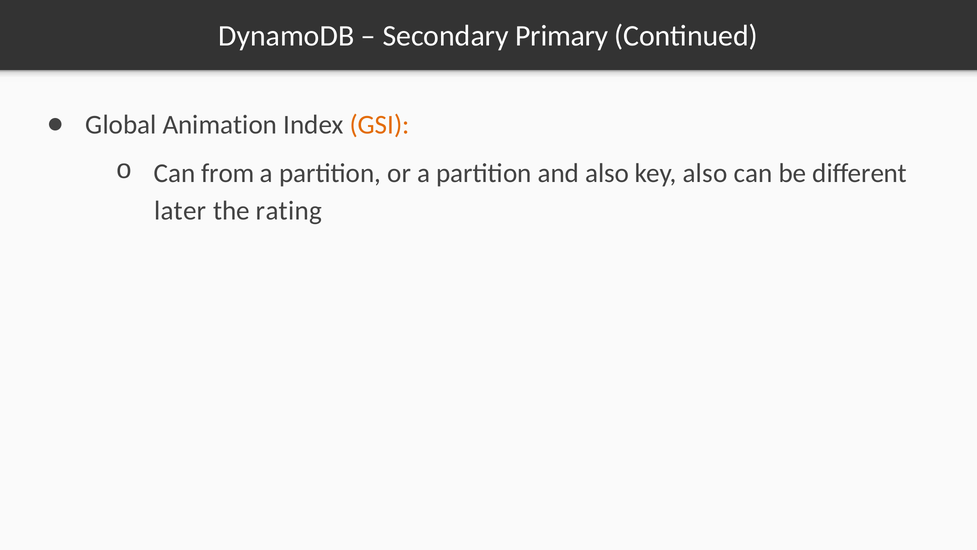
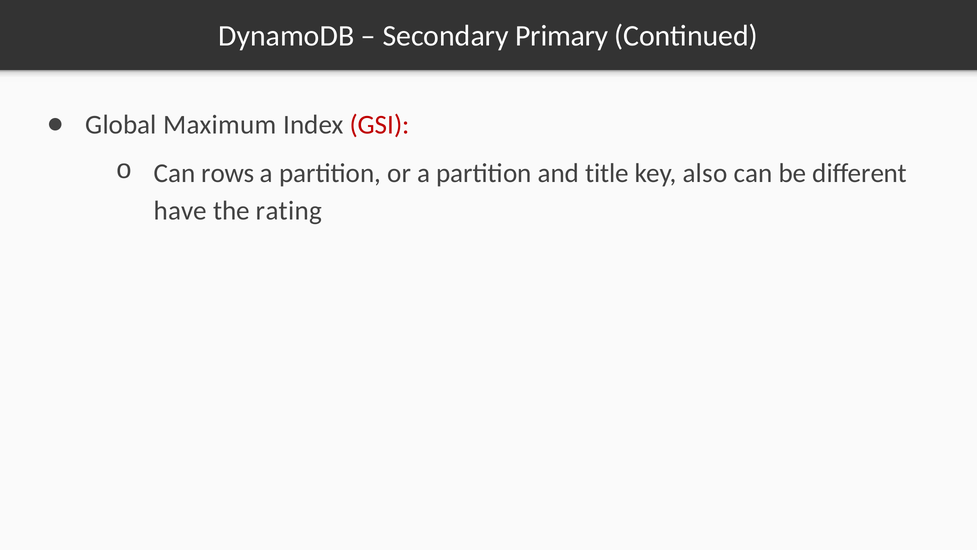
Animation: Animation -> Maximum (220, 125)
GSI colour: orange -> red (380, 125)
from: from -> rows (228, 173)
and also: also -> title (607, 173)
later: later -> have (180, 210)
